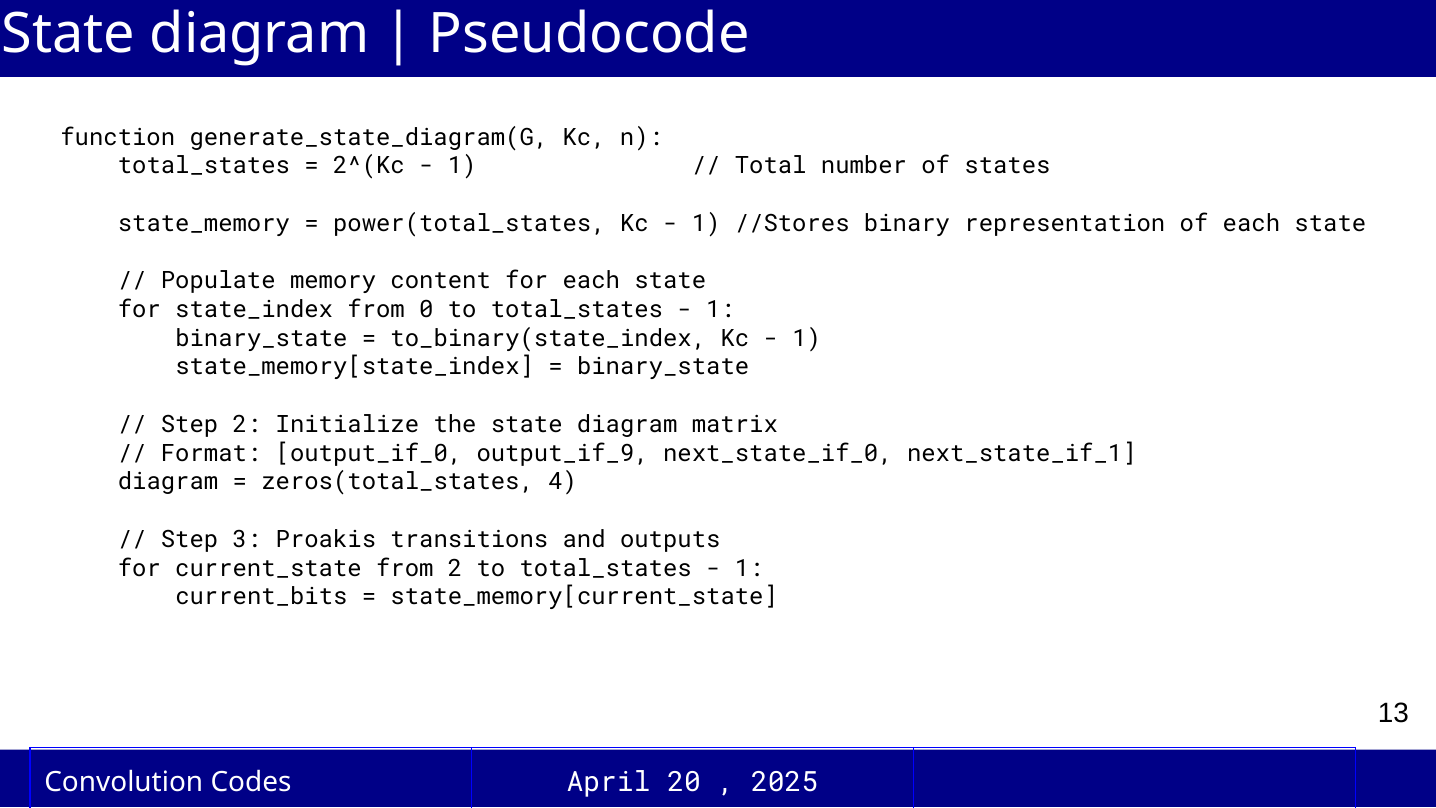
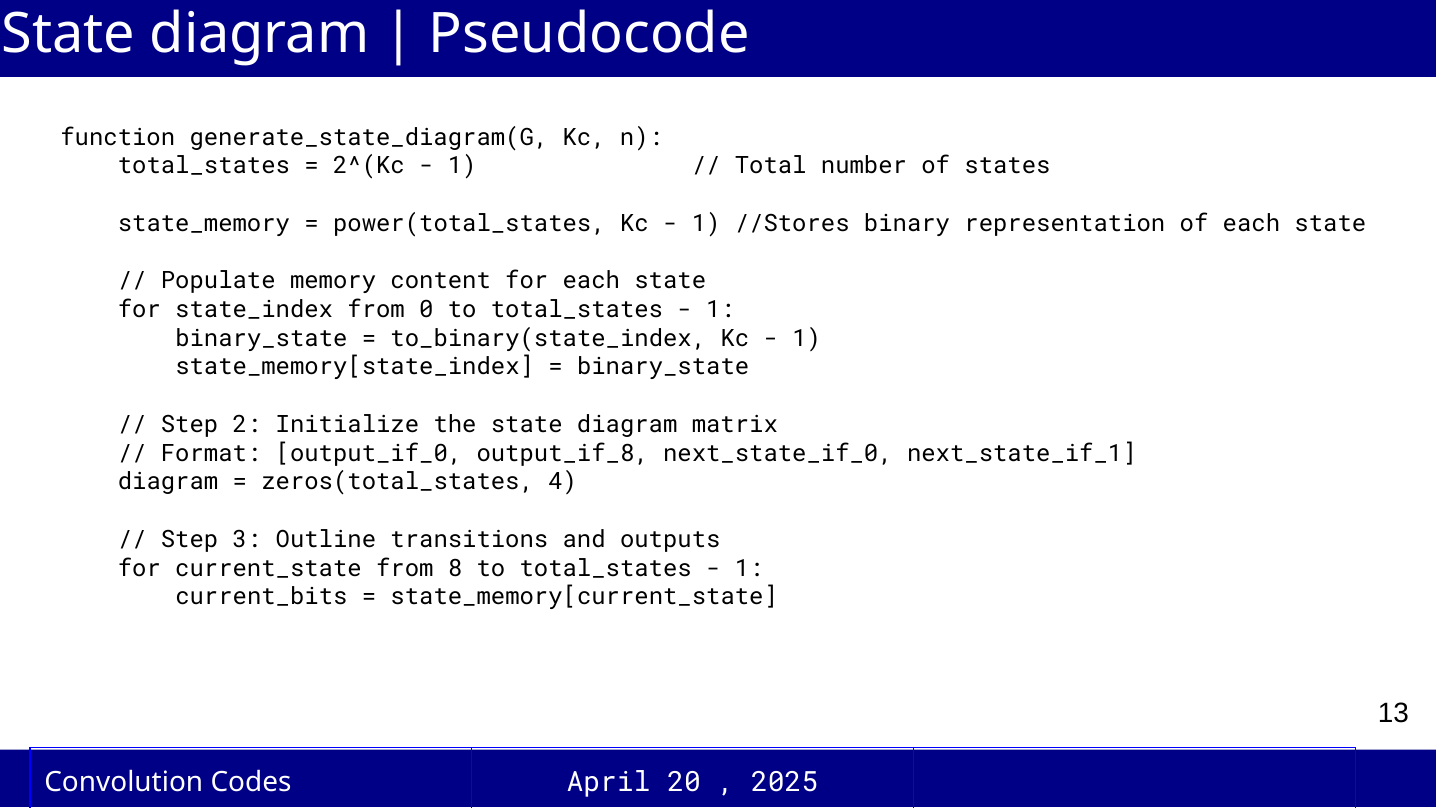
output_if_9: output_if_9 -> output_if_8 (563, 453)
Proakis: Proakis -> Outline (326, 539)
from 2: 2 -> 8 (455, 568)
